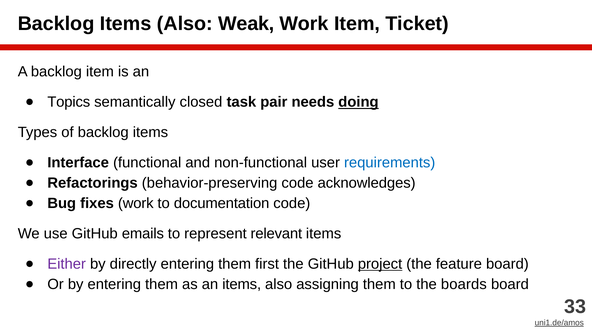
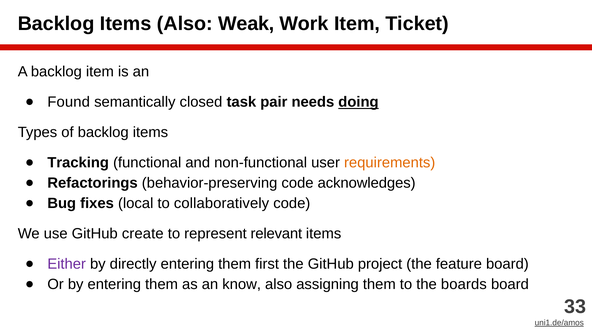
Topics: Topics -> Found (69, 102)
Interface: Interface -> Tracking (78, 163)
requirements colour: blue -> orange (390, 163)
fixes work: work -> local (136, 203)
documentation: documentation -> collaboratively (222, 203)
emails: emails -> create (143, 234)
project underline: present -> none (380, 264)
an items: items -> know (242, 284)
